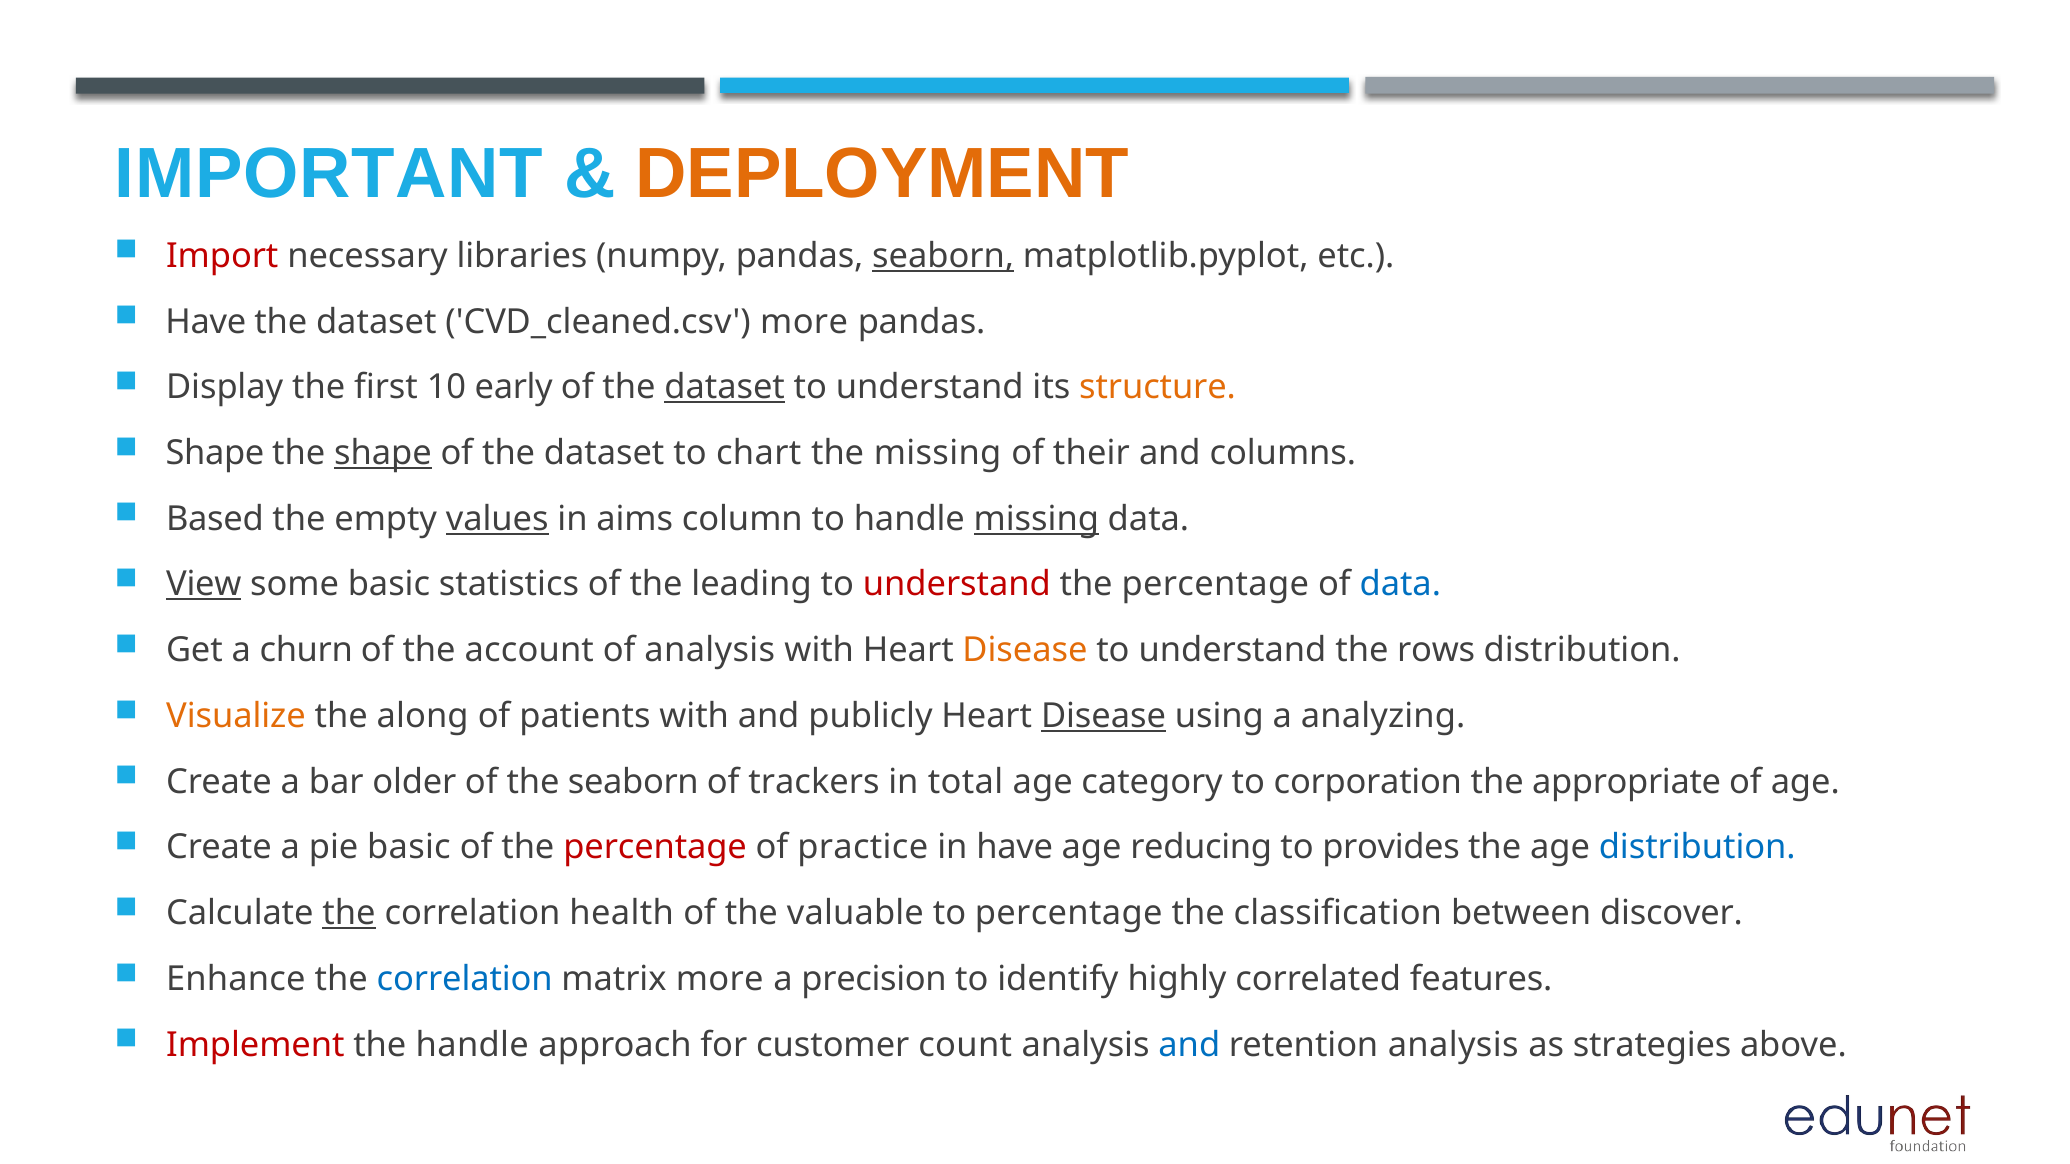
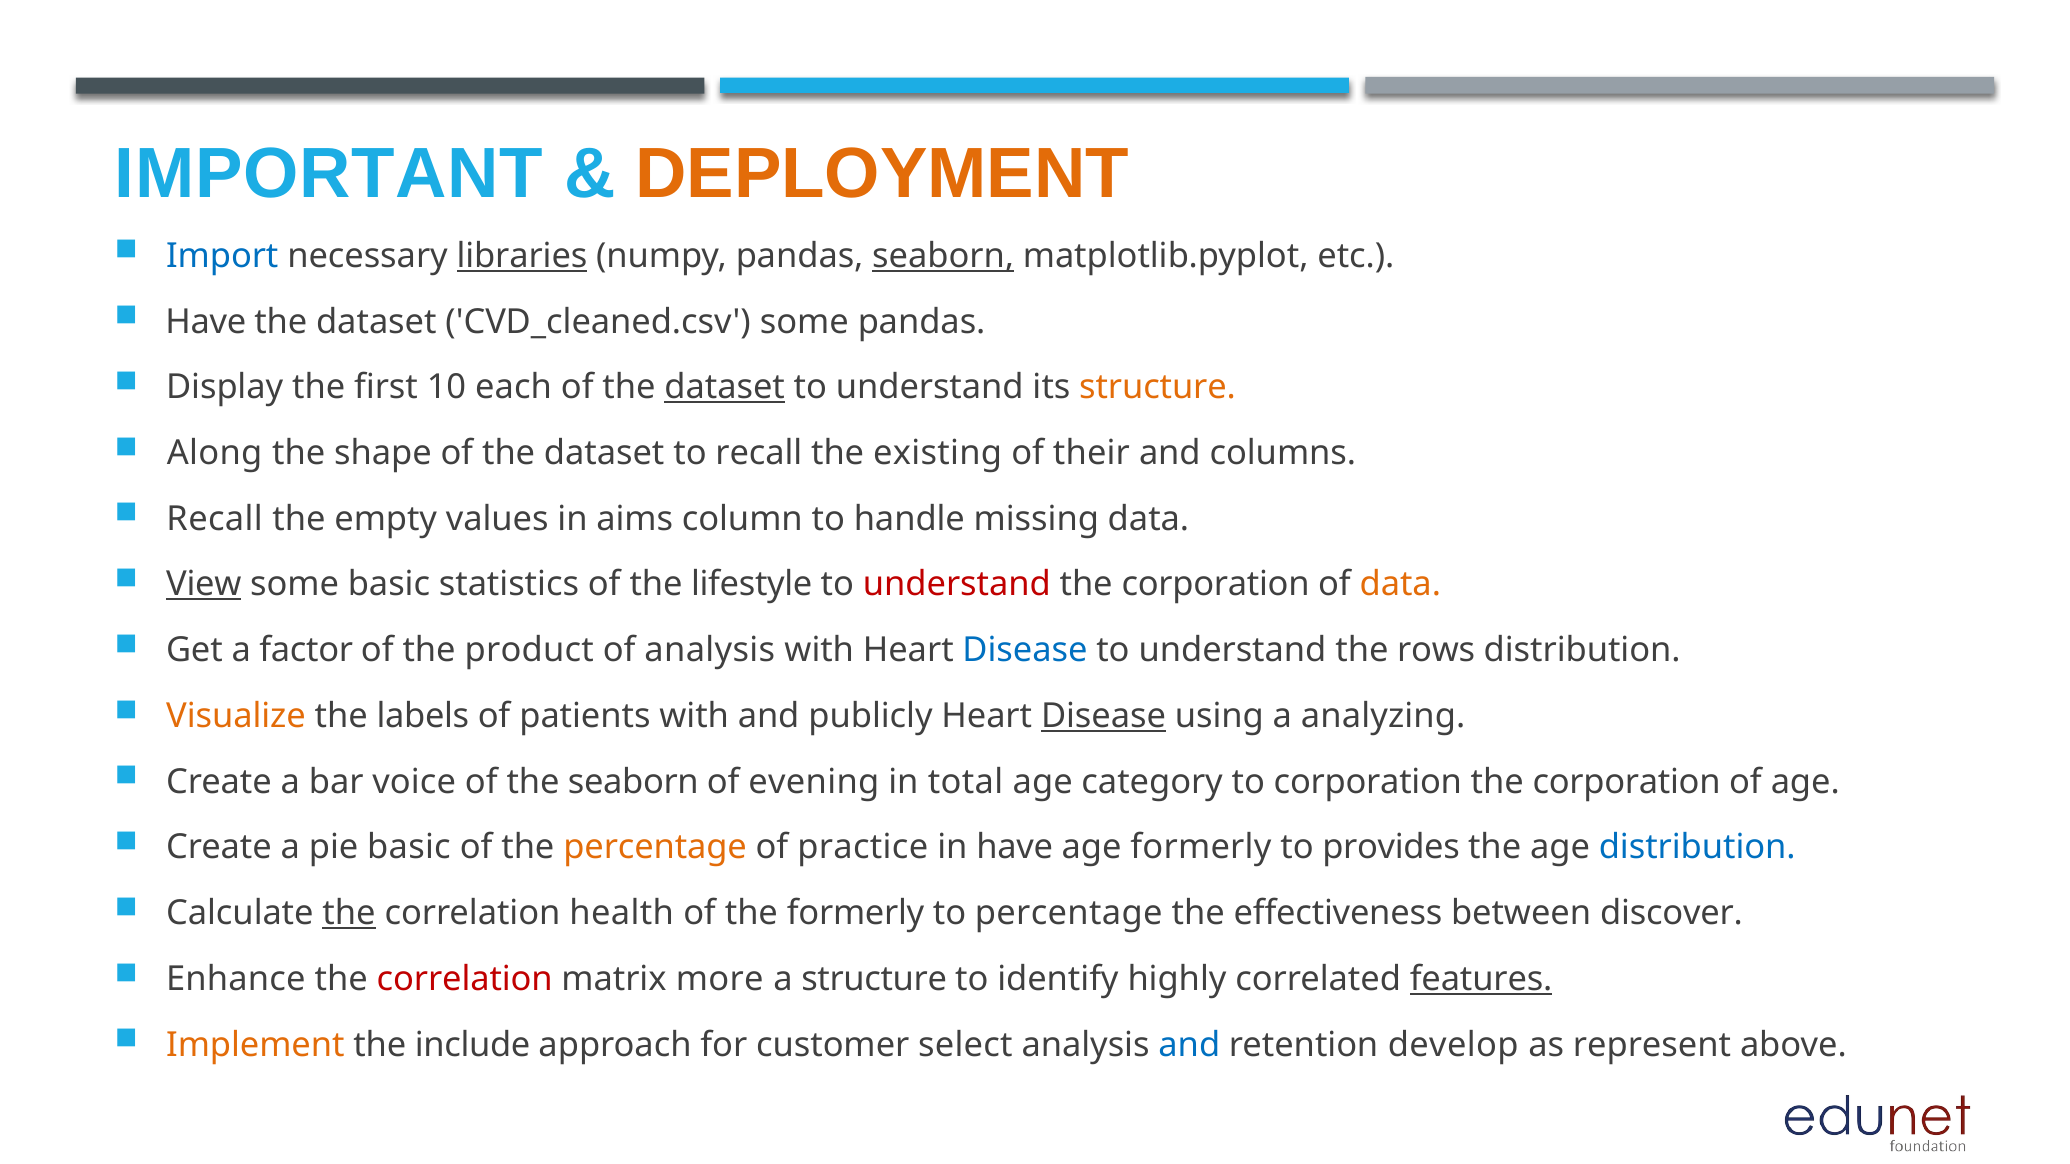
Import colour: red -> blue (222, 256)
libraries underline: none -> present (522, 256)
CVD_cleaned.csv more: more -> some (804, 322)
early: early -> each (514, 388)
Shape: Shape -> Along (215, 453)
shape underline: present -> none (383, 453)
to chart: chart -> recall (759, 453)
the missing: missing -> existing (938, 453)
Based: Based -> Recall (215, 519)
values underline: present -> none (497, 519)
missing underline: present -> none (1036, 519)
leading: leading -> lifestyle (752, 585)
percentage: percentage -> corporation (1216, 585)
data colour: blue -> orange (1400, 585)
churn: churn -> factor (306, 651)
account: account -> product (529, 651)
Disease colour: orange -> blue (1025, 651)
along: along -> labels (423, 716)
older: older -> voice (414, 782)
trackers: trackers -> evening (814, 782)
appropriate: appropriate -> corporation (1627, 782)
percentage colour: red -> orange (655, 848)
age reducing: reducing -> formerly (1201, 848)
the valuable: valuable -> formerly (856, 914)
classification: classification -> effectiveness (1338, 914)
correlation colour: blue -> red (465, 979)
a precision: precision -> structure (874, 979)
features underline: none -> present (1481, 979)
Implement colour: red -> orange (255, 1045)
the handle: handle -> include (473, 1045)
count: count -> select (965, 1045)
retention analysis: analysis -> develop (1453, 1045)
strategies: strategies -> represent (1652, 1045)
